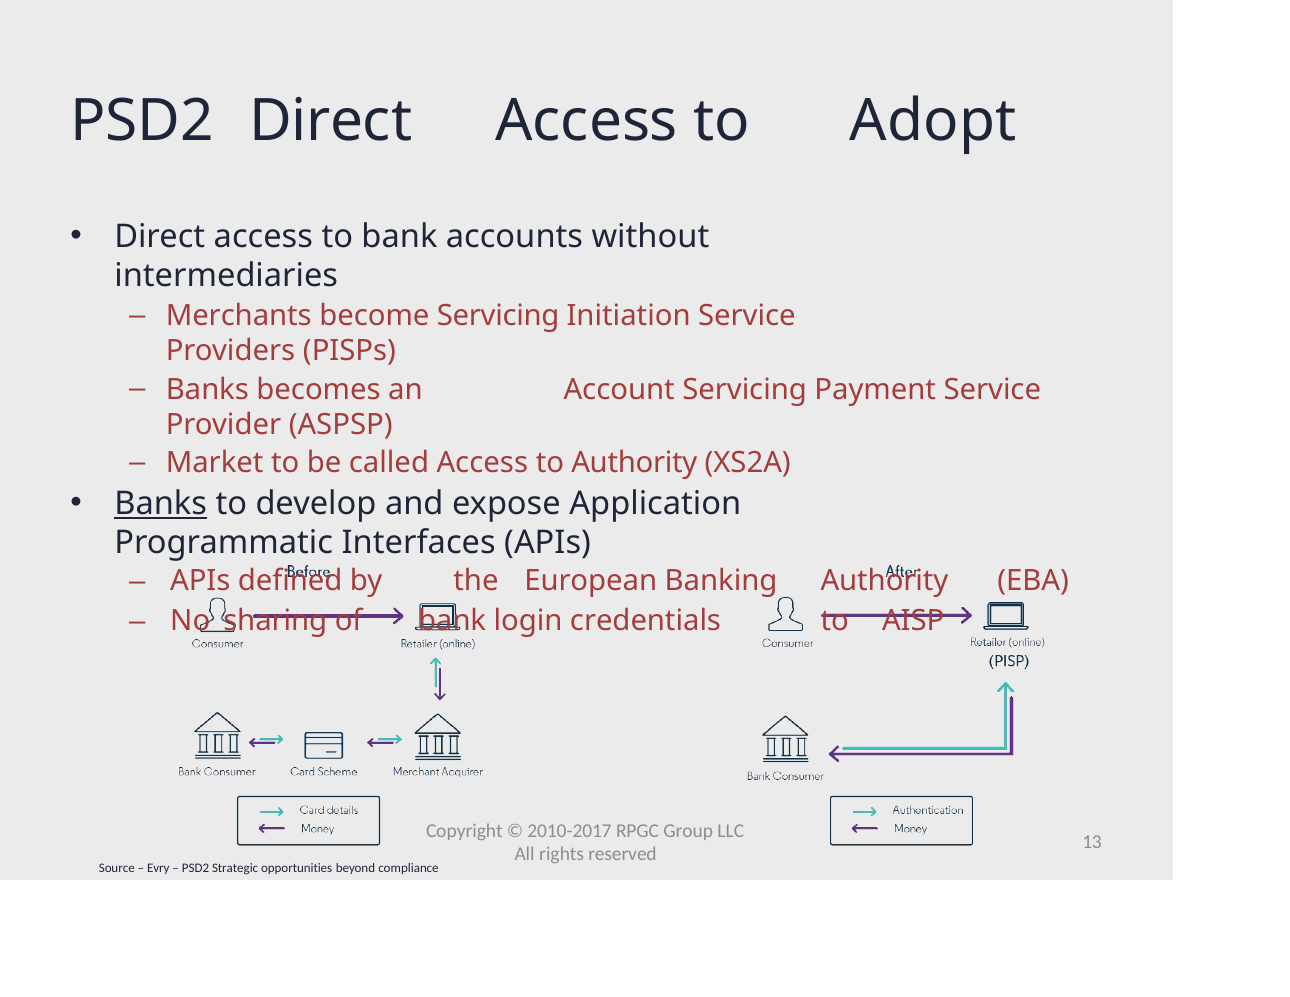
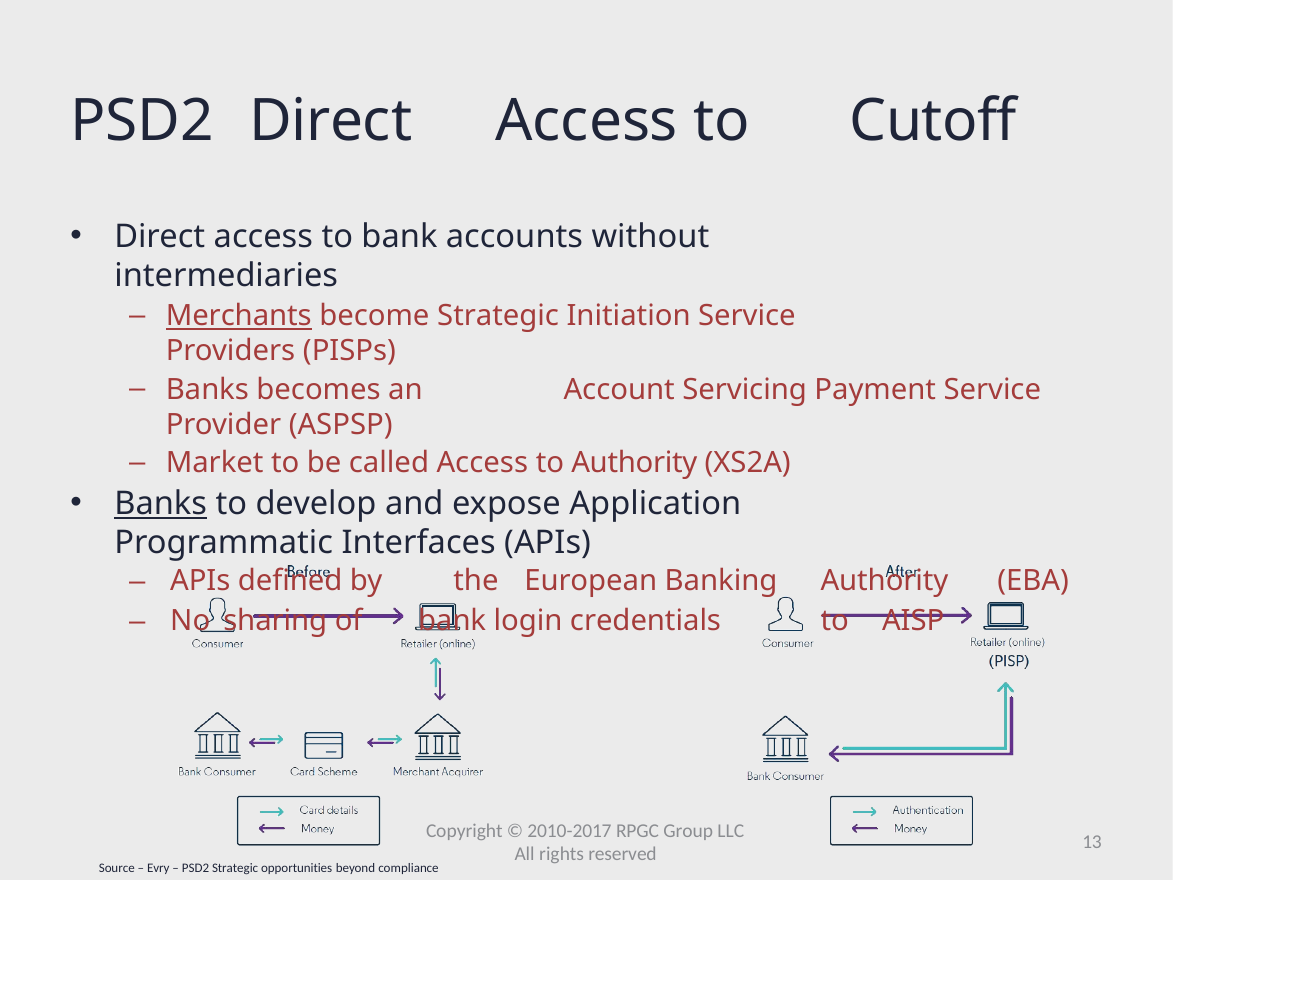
Adopt: Adopt -> Cutoff (933, 121)
Merchants underline: none -> present (239, 316)
become Servicing: Servicing -> Strategic (498, 316)
